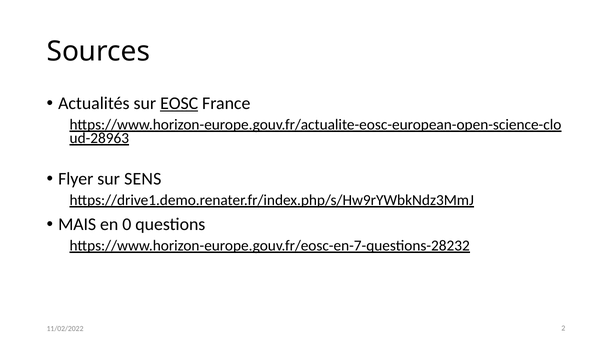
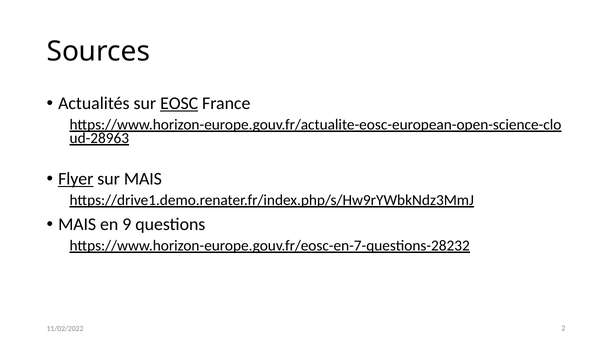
Flyer underline: none -> present (76, 179)
sur SENS: SENS -> MAIS (143, 179)
0: 0 -> 9 (127, 225)
